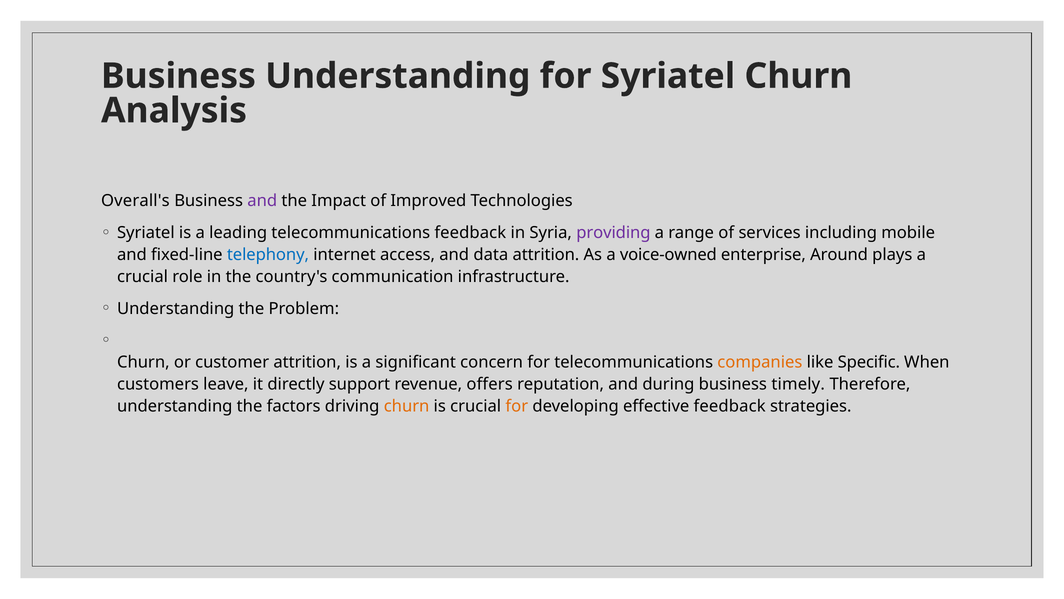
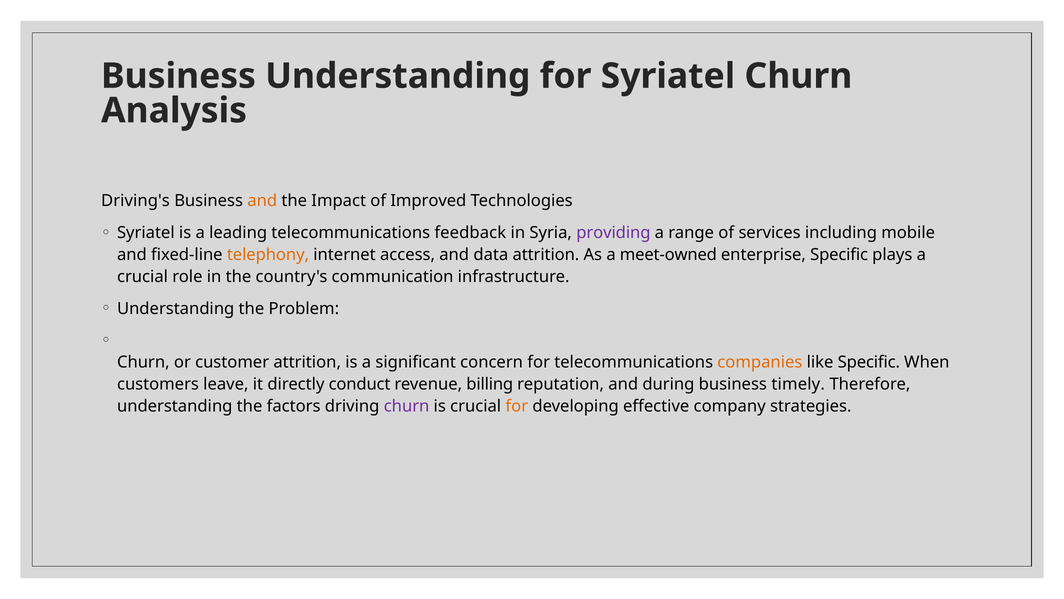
Overall's: Overall's -> Driving's (135, 201)
and colour: purple -> orange (262, 201)
telephony colour: blue -> orange (268, 254)
voice-owned: voice-owned -> meet-owned (668, 254)
enterprise Around: Around -> Specific (839, 254)
support: support -> conduct (360, 384)
offers: offers -> billing (490, 384)
churn colour: orange -> purple (407, 406)
effective feedback: feedback -> company (730, 406)
